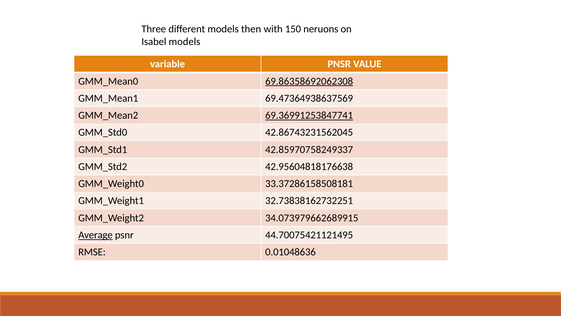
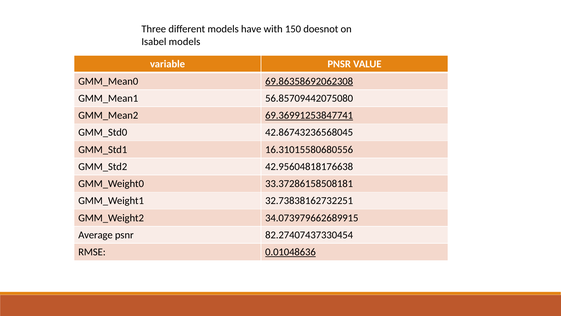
then: then -> have (251, 29)
neruons: neruons -> doesnot (321, 29)
69.47364938637569: 69.47364938637569 -> 56.85709442075080 (309, 98)
42.86743231562045: 42.86743231562045 -> 42.86743236568045 (309, 132)
42.85970758249337: 42.85970758249337 -> 16.31015580680556 (309, 149)
Average underline: present -> none (95, 235)
44.70075421121495: 44.70075421121495 -> 82.27407437330454 (309, 235)
0.01048636 underline: none -> present (291, 252)
